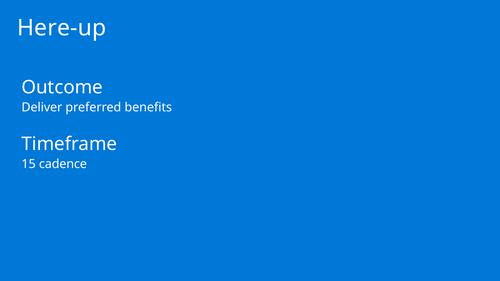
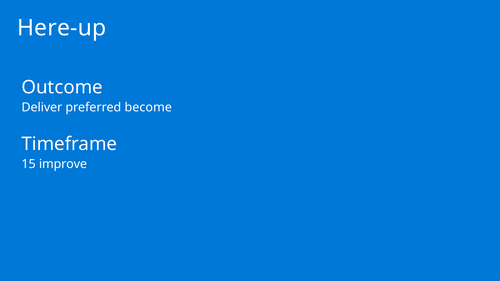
benefits: benefits -> become (148, 107)
cadence: cadence -> improve (63, 164)
